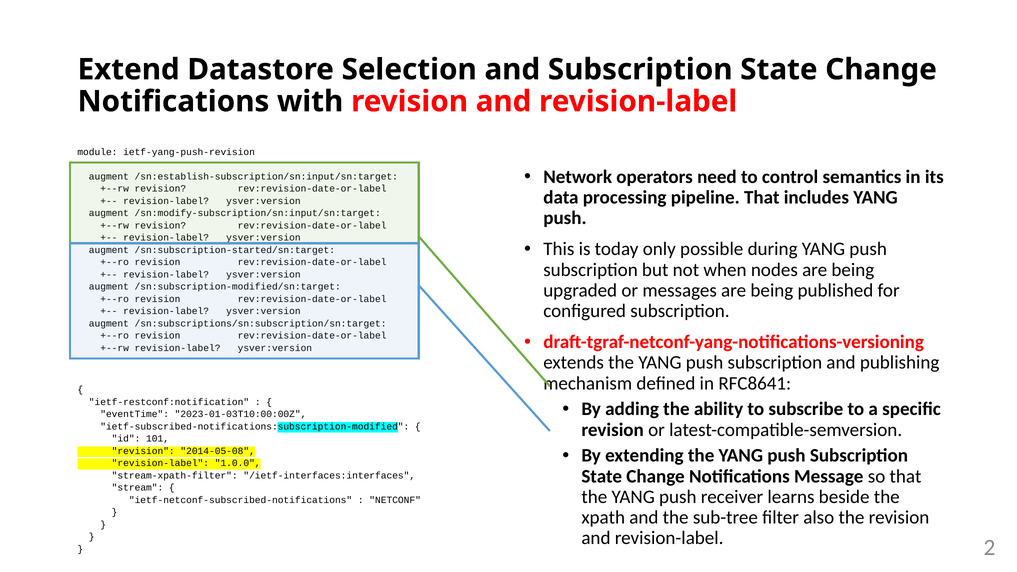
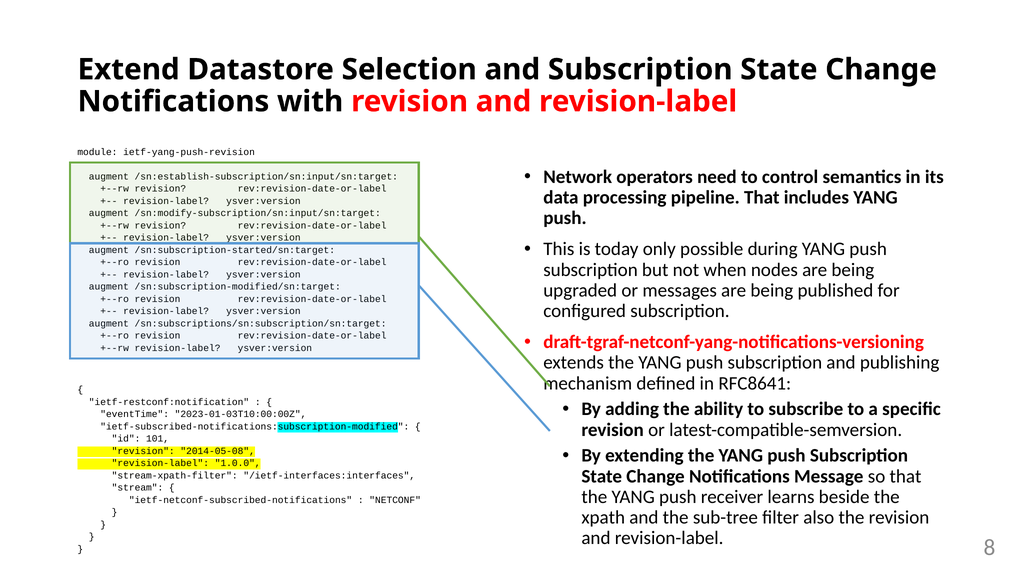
2: 2 -> 8 (989, 547)
